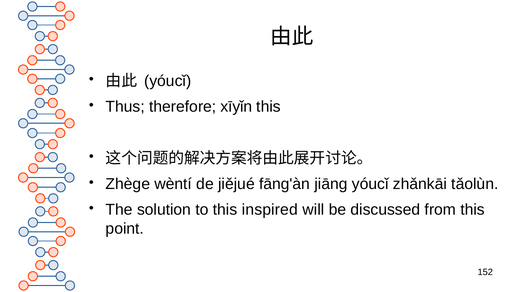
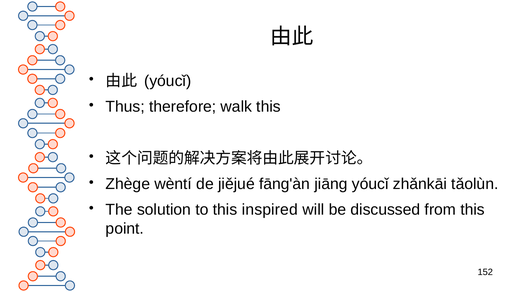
xīyǐn: xīyǐn -> walk (236, 107)
